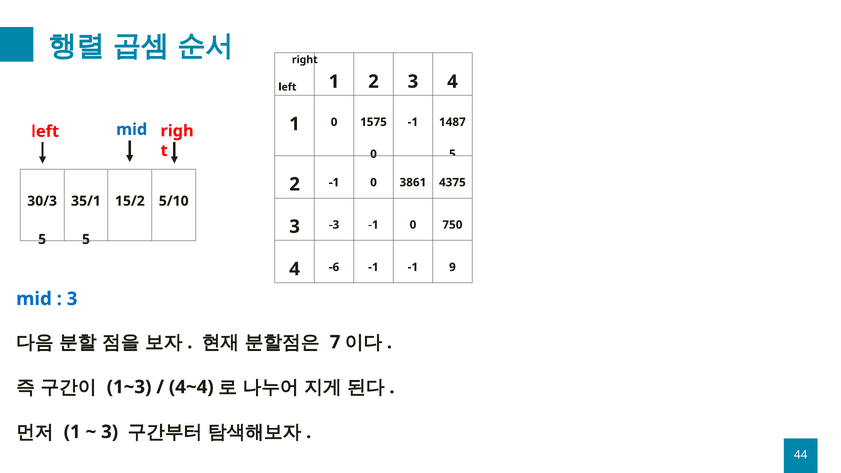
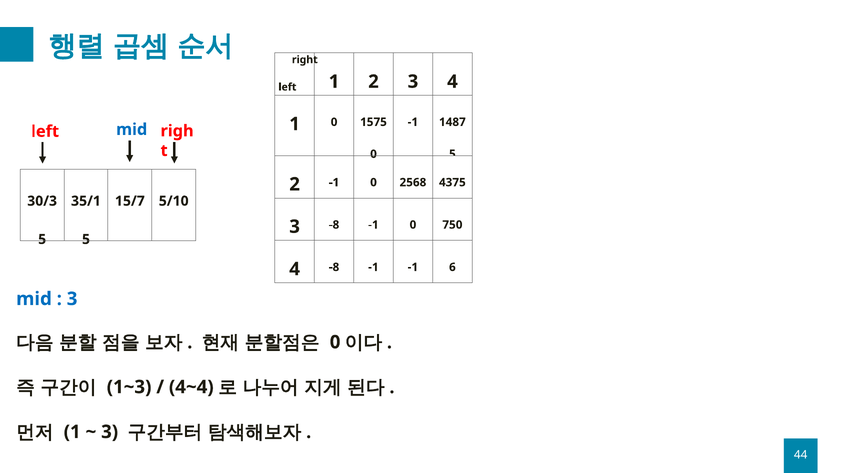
3861: 3861 -> 2568 (413, 182)
15/2: 15/2 -> 15/7 (130, 201)
3 -3: -3 -> -8 (334, 225)
4 -6: -6 -> -8 (334, 267)
9: 9 -> 6 (452, 267)
7: 7 -> 0 (335, 342)
